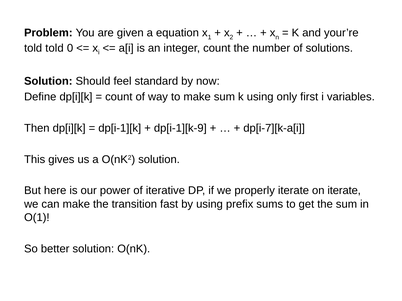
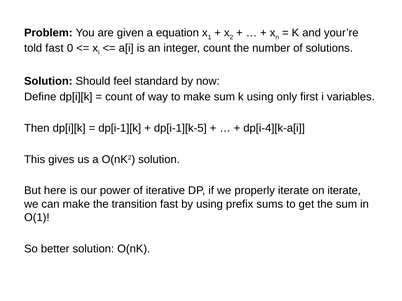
told told: told -> fast (54, 48)
dp[i-1][k-9: dp[i-1][k-9 -> dp[i-1][k-5 (180, 128)
dp[i-7][k-a[i: dp[i-7][k-a[i -> dp[i-4][k-a[i (274, 128)
